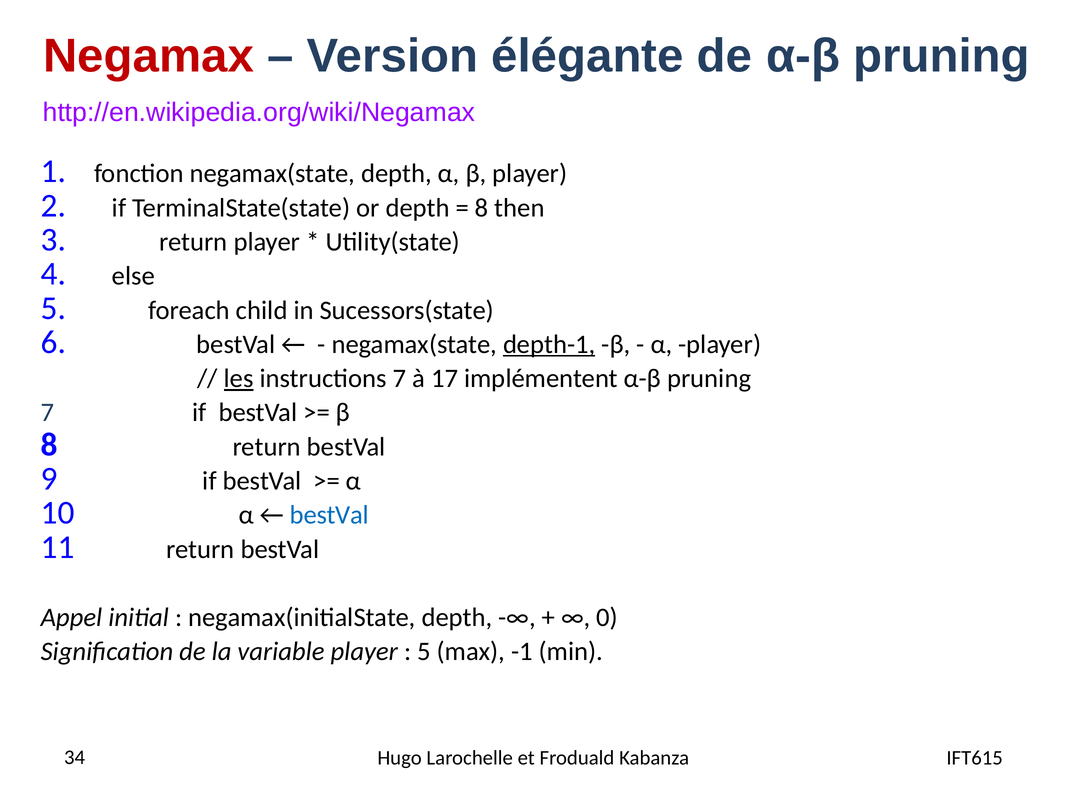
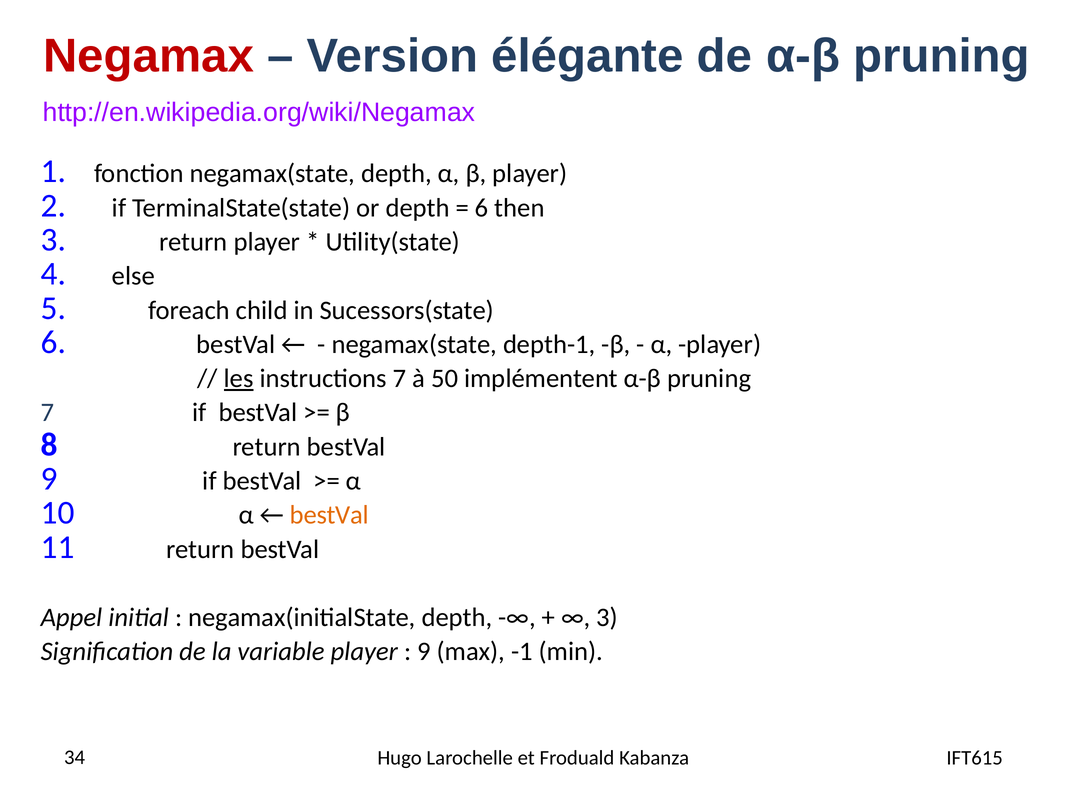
8: 8 -> 6 (482, 208)
depth-1 underline: present -> none (549, 344)
17: 17 -> 50 (445, 379)
bestVal colour: blue -> orange (329, 515)
0: 0 -> 3 (607, 618)
5: 5 -> 9 (424, 652)
